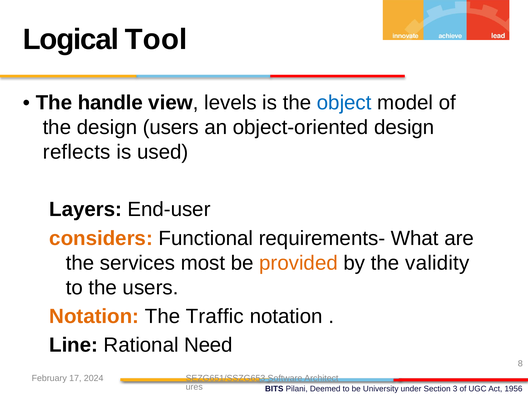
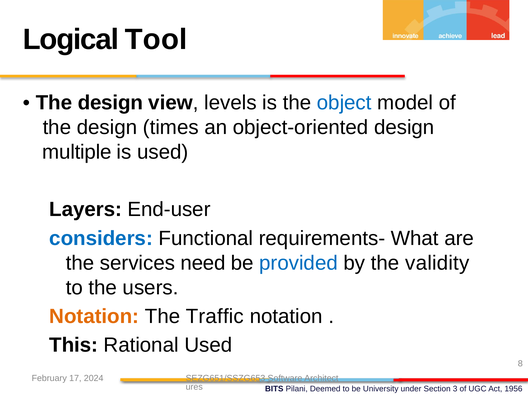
handle: handle -> design (110, 103)
design users: users -> times (171, 127)
reflects: reflects -> multiple (77, 152)
considers colour: orange -> blue (101, 238)
most: most -> need (203, 263)
provided colour: orange -> blue (299, 263)
Line: Line -> This (74, 345)
Rational Need: Need -> Used (208, 345)
